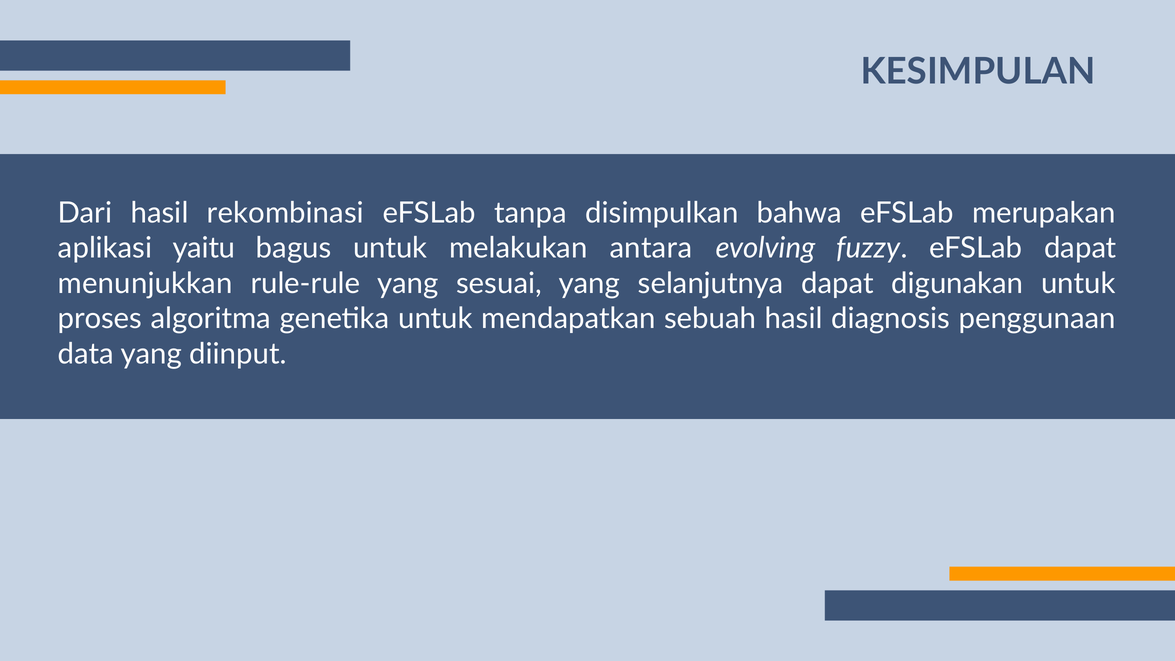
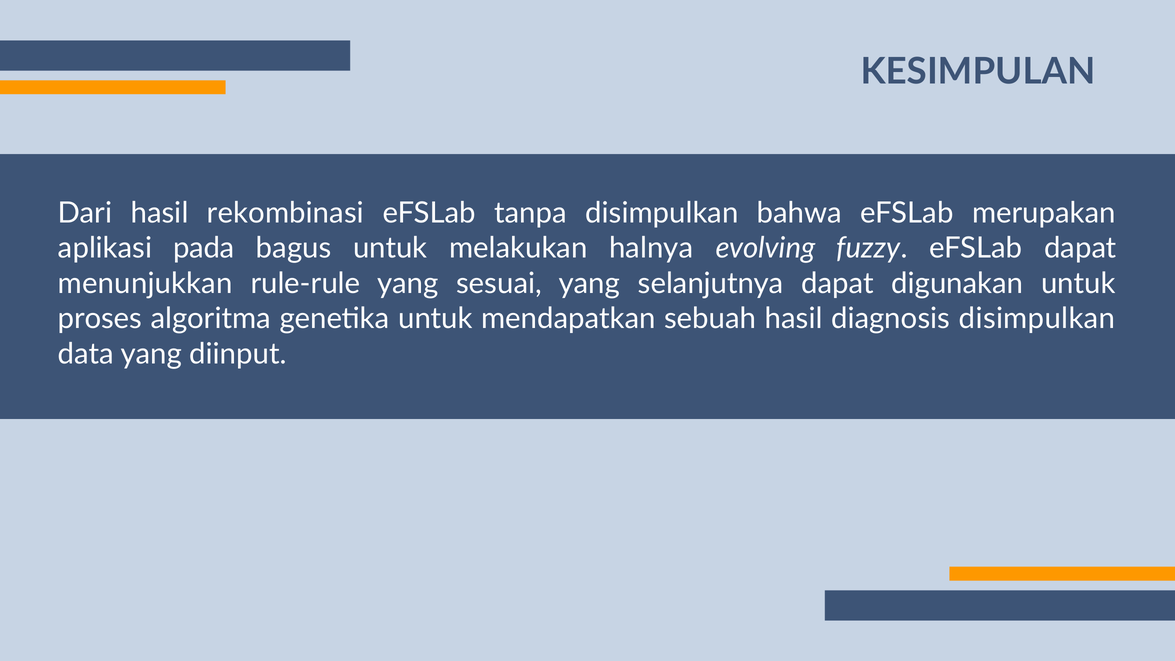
yaitu: yaitu -> pada (204, 248)
antara: antara -> halnya (651, 248)
diagnosis penggunaan: penggunaan -> disimpulkan (1037, 319)
